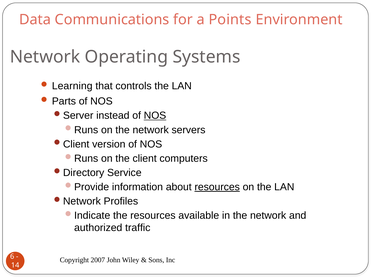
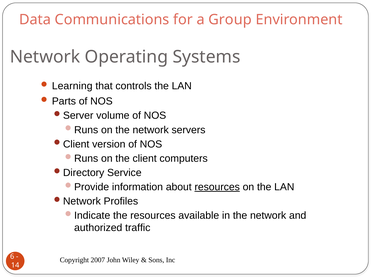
Points: Points -> Group (230, 20)
instead: instead -> volume (113, 116)
NOS underline: present -> none (155, 116)
